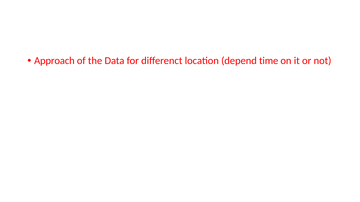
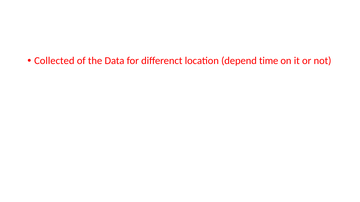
Approach: Approach -> Collected (54, 61)
